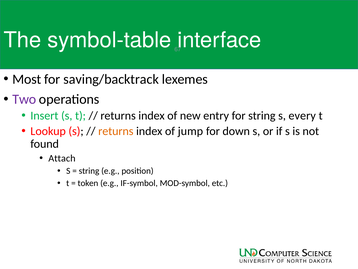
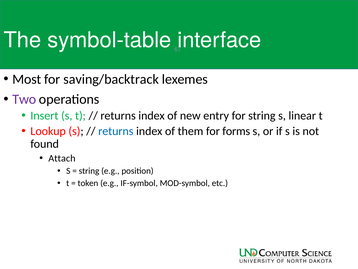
every: every -> linear (302, 115)
returns colour: orange -> blue (116, 131)
jump: jump -> them (190, 131)
down: down -> forms (236, 131)
